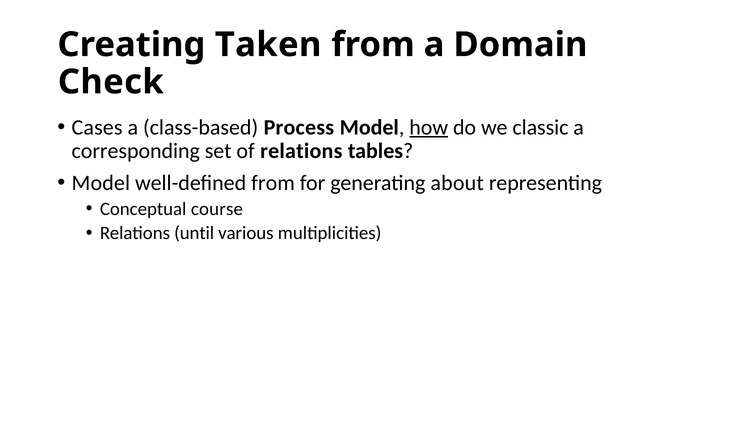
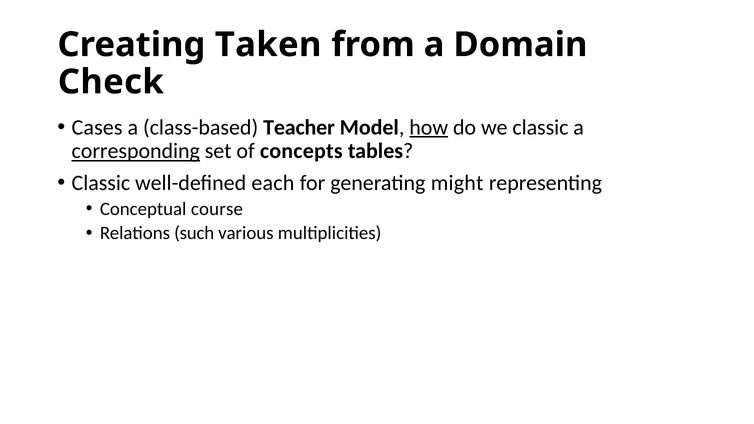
Process: Process -> Teacher (299, 127)
corresponding underline: none -> present (136, 151)
of relations: relations -> concepts (301, 151)
Model: Model -> Classic (101, 183)
well-defined from: from -> each (273, 183)
about: about -> might (457, 183)
until: until -> such (194, 233)
